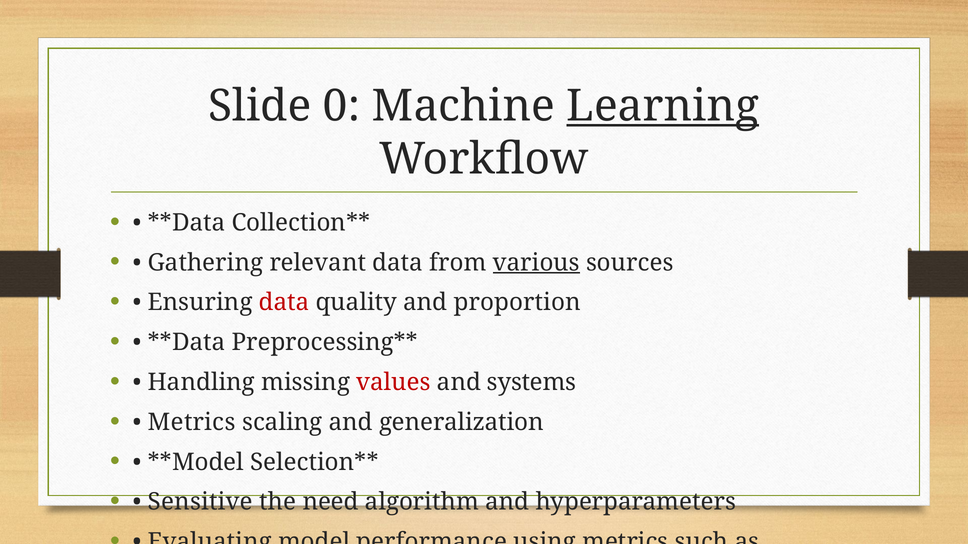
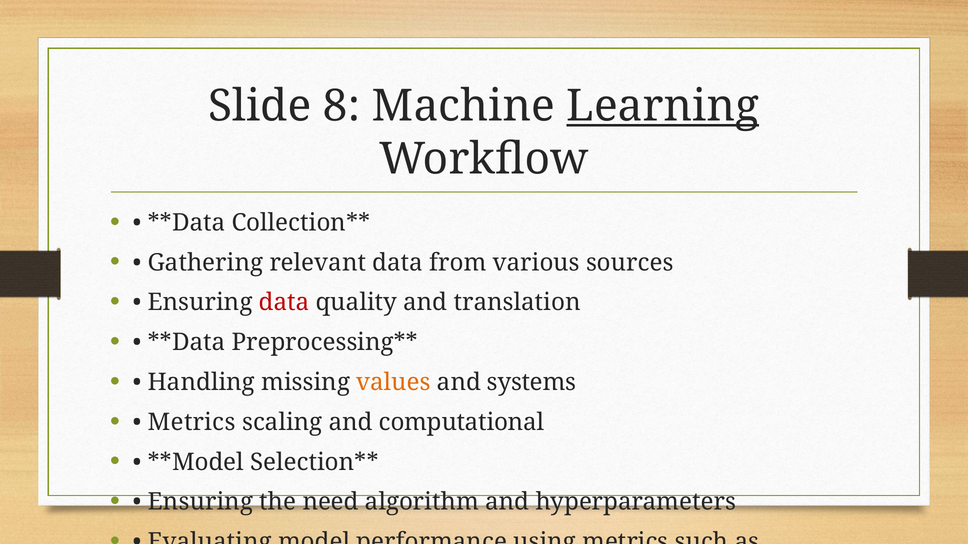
0: 0 -> 8 (342, 106)
various underline: present -> none (536, 263)
proportion: proportion -> translation (517, 303)
values colour: red -> orange (393, 383)
generalization: generalization -> computational (462, 423)
Sensitive: Sensitive -> Ensuring (200, 502)
